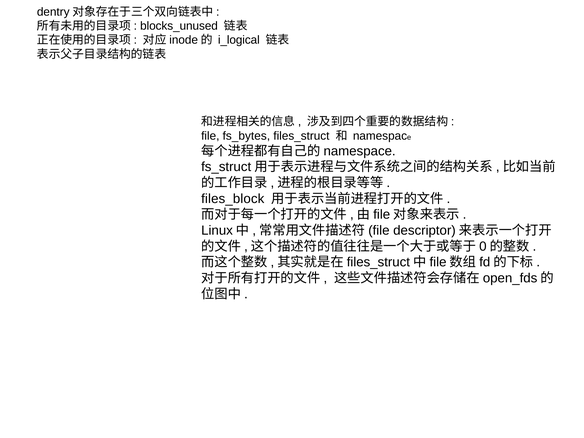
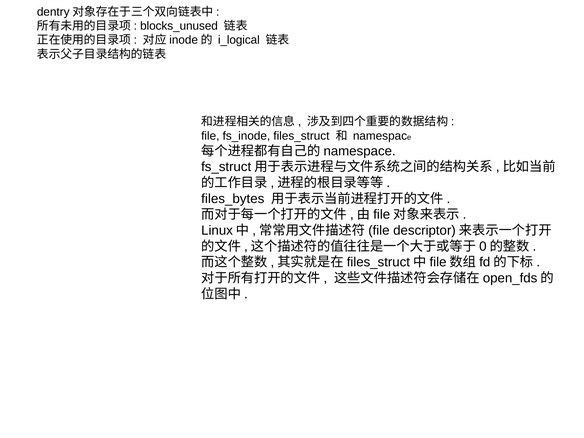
fs_bytes: fs_bytes -> fs_inode (246, 136)
files_block: files_block -> files_bytes (233, 199)
